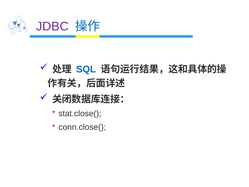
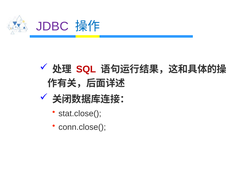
SQL colour: blue -> red (86, 69)
